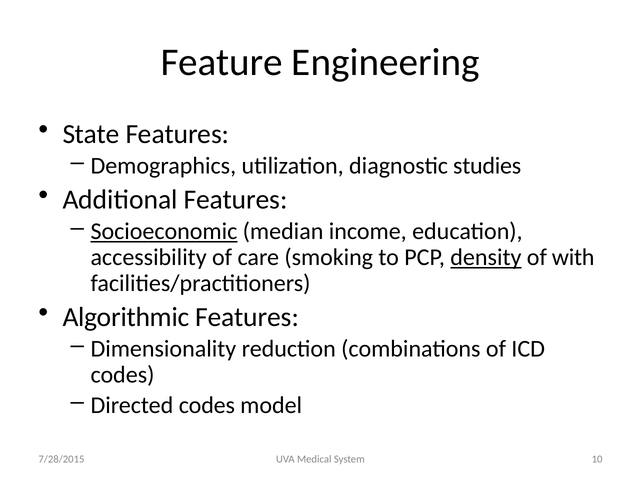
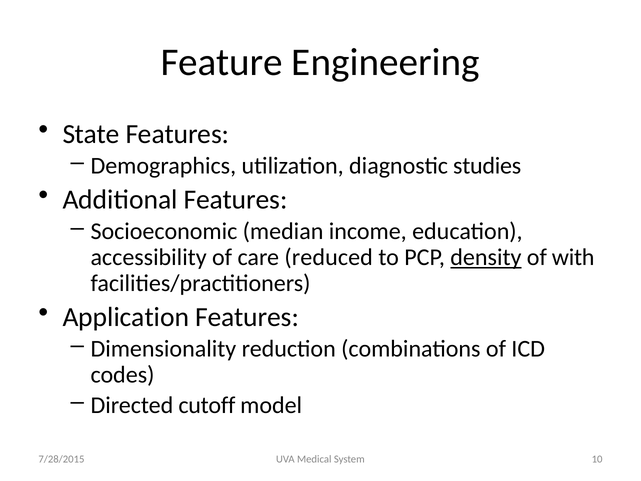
Socioeconomic underline: present -> none (164, 231)
smoking: smoking -> reduced (329, 257)
Algorithmic: Algorithmic -> Application (126, 317)
Directed codes: codes -> cutoff (207, 405)
